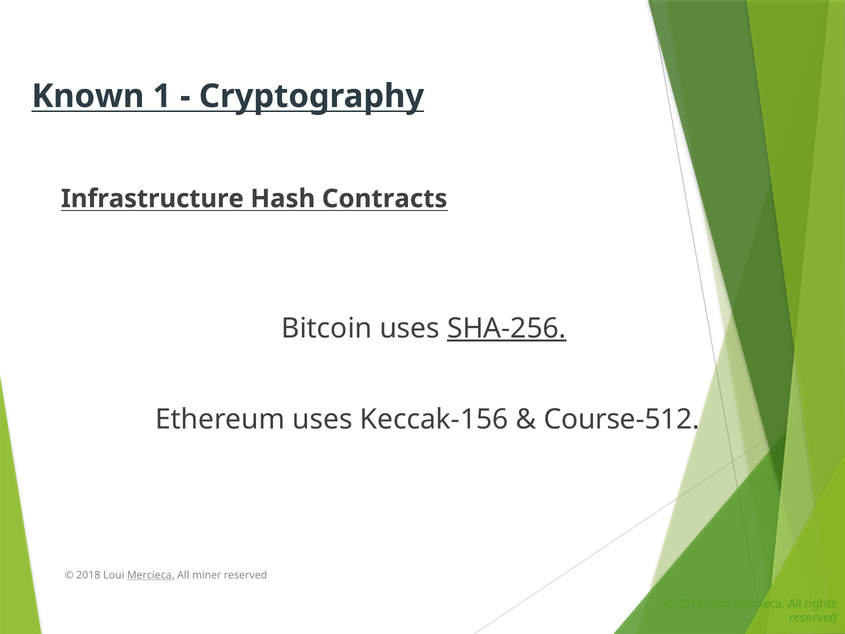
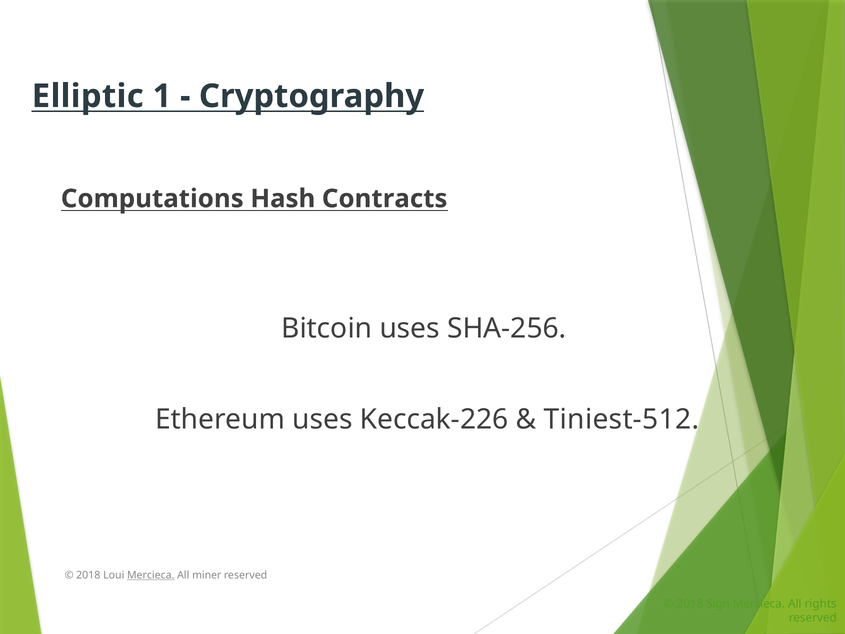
Known: Known -> Elliptic (88, 96)
Infrastructure: Infrastructure -> Computations (152, 199)
SHA-256 underline: present -> none (507, 328)
Keccak-156: Keccak-156 -> Keccak-226 (434, 419)
Course-512: Course-512 -> Tiniest-512 (621, 419)
